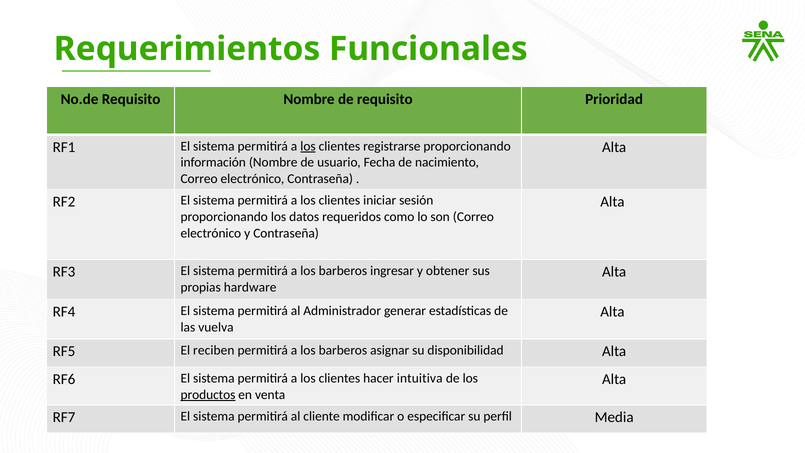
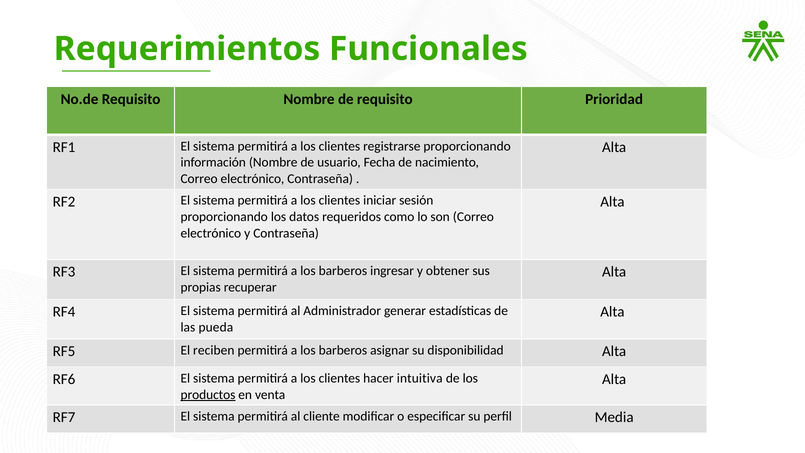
los underline: present -> none (308, 146)
hardware: hardware -> recuperar (250, 287)
vuelva: vuelva -> pueda (216, 327)
